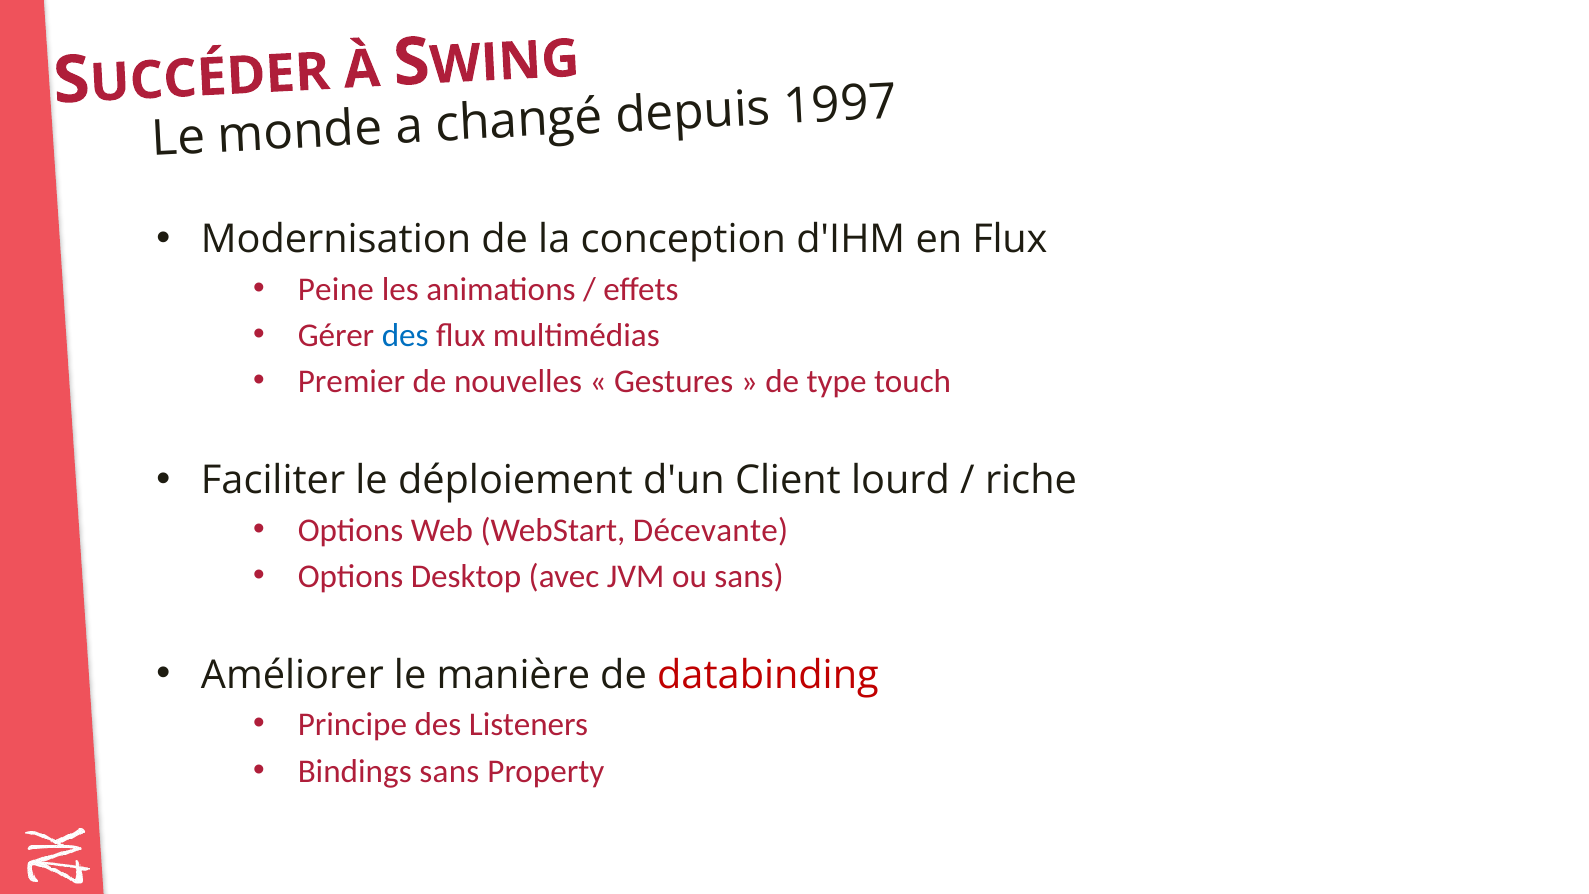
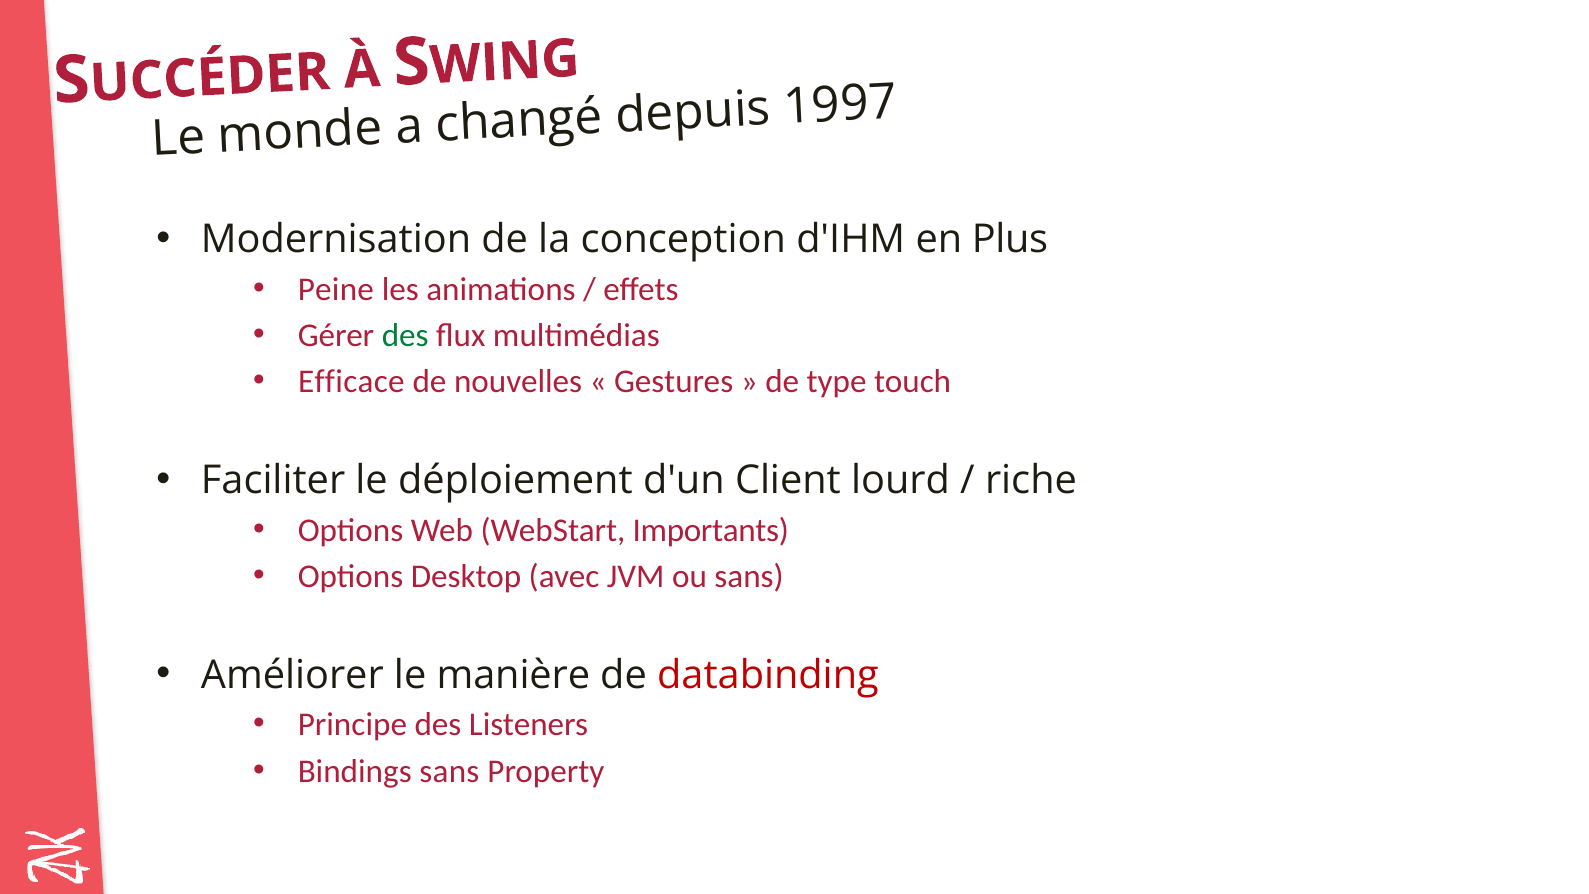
en Flux: Flux -> Plus (1010, 239)
des colour: blue -> green (405, 335)
Premier: Premier -> Efficace (351, 382)
Décevante: Décevante -> Importants (711, 530)
